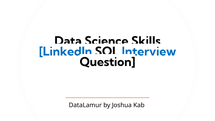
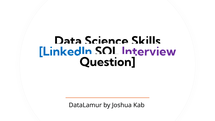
Interview colour: blue -> purple (149, 52)
